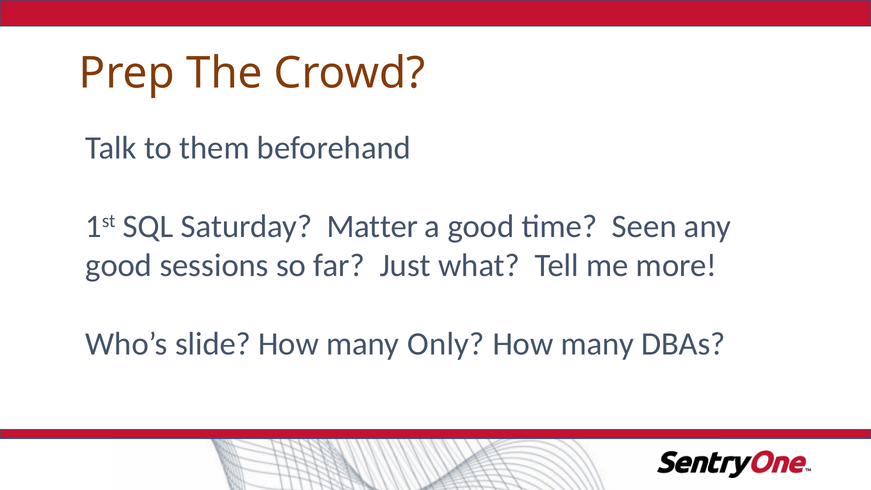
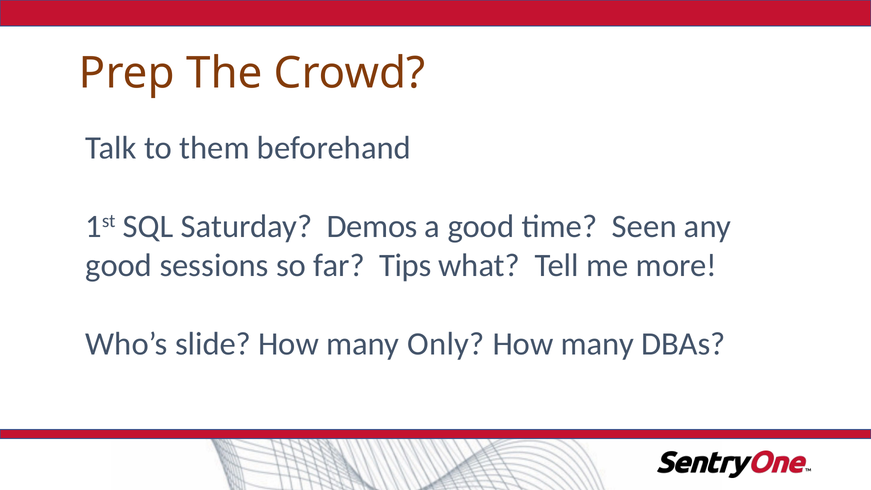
Matter: Matter -> Demos (372, 226)
Just: Just -> Tips (405, 266)
